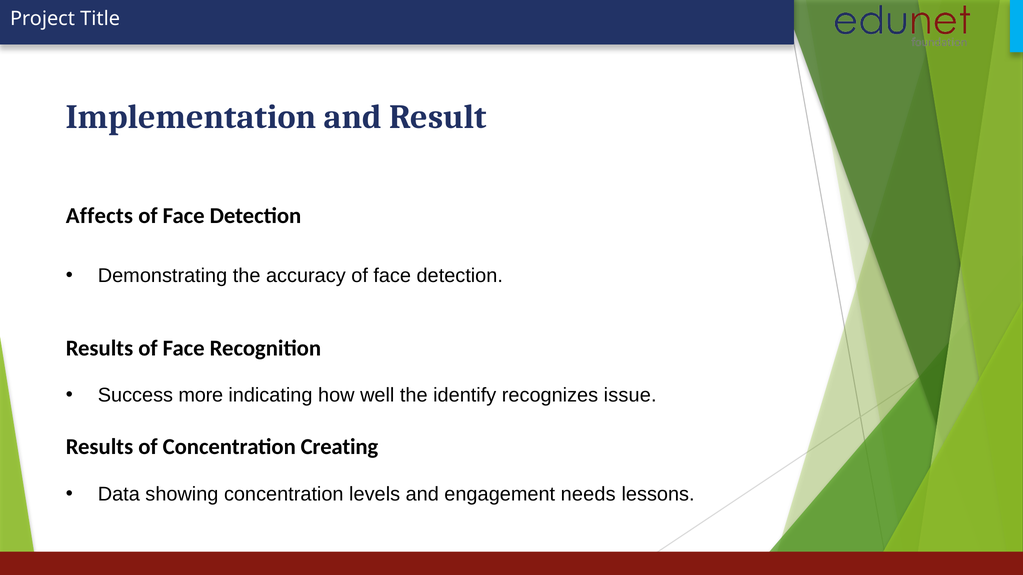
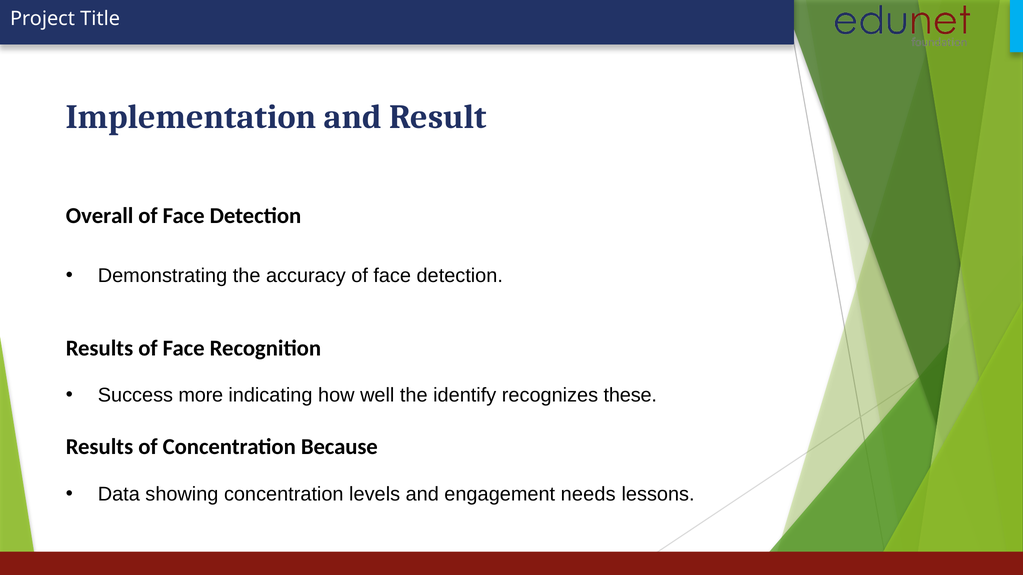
Affects: Affects -> Overall (100, 216)
issue: issue -> these (630, 396)
Creating: Creating -> Because (339, 447)
